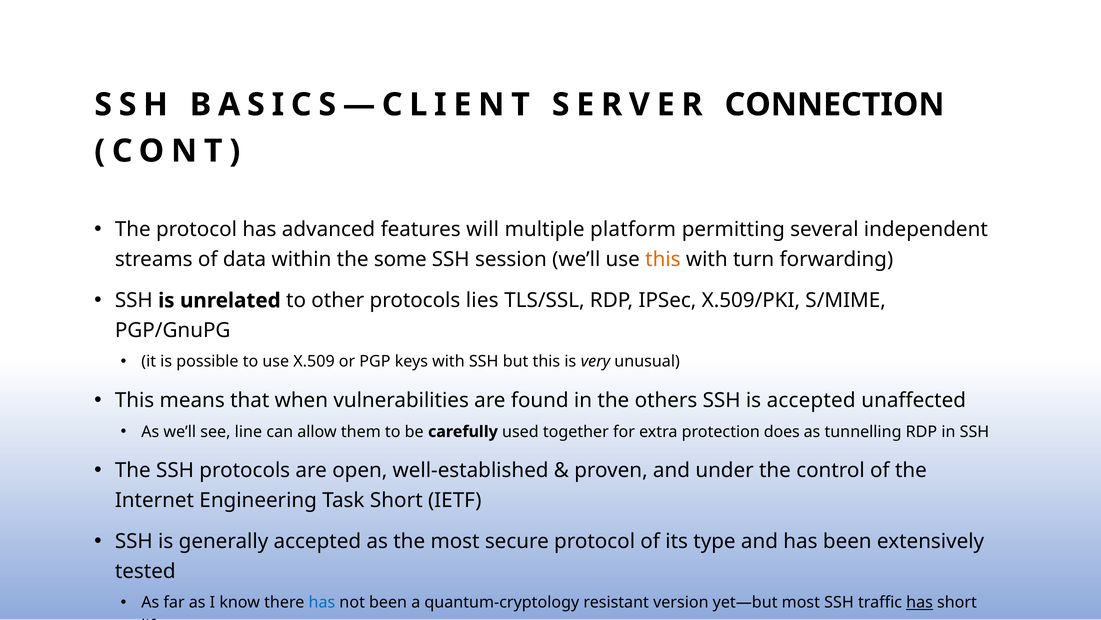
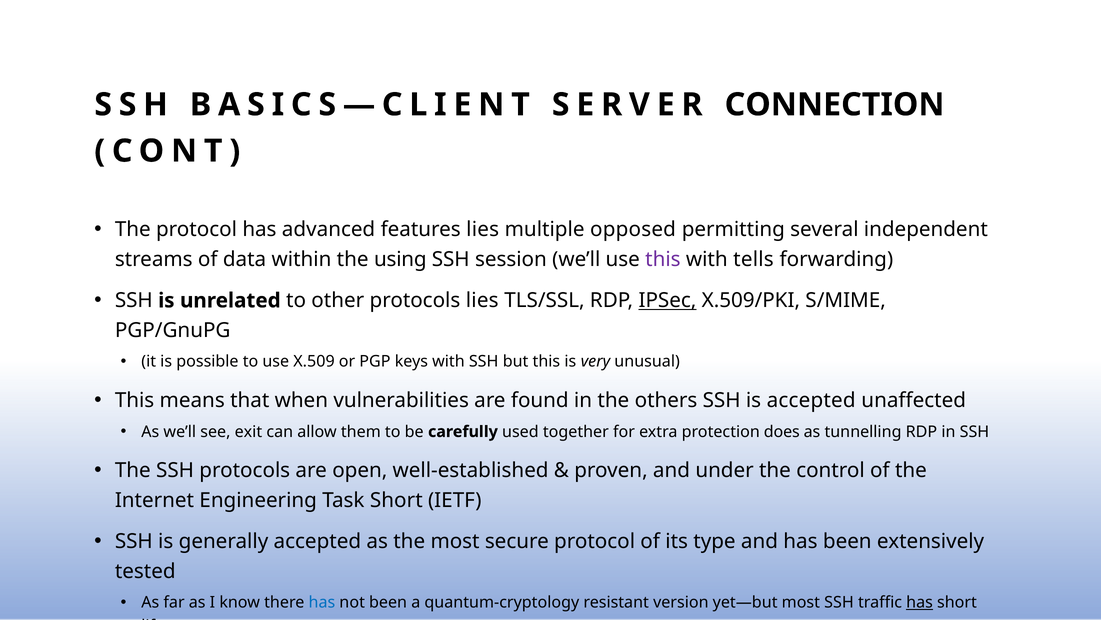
features will: will -> lies (483, 229)
platform: platform -> opposed (633, 229)
some: some -> using (400, 259)
this colour: orange -> purple (663, 259)
turn: turn -> tells (753, 259)
IPSec underline: none -> present (667, 300)
line: line -> exit (248, 431)
